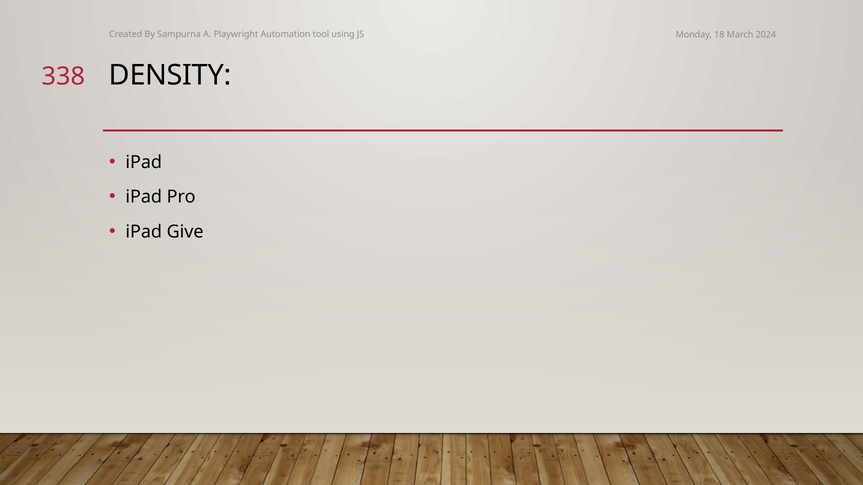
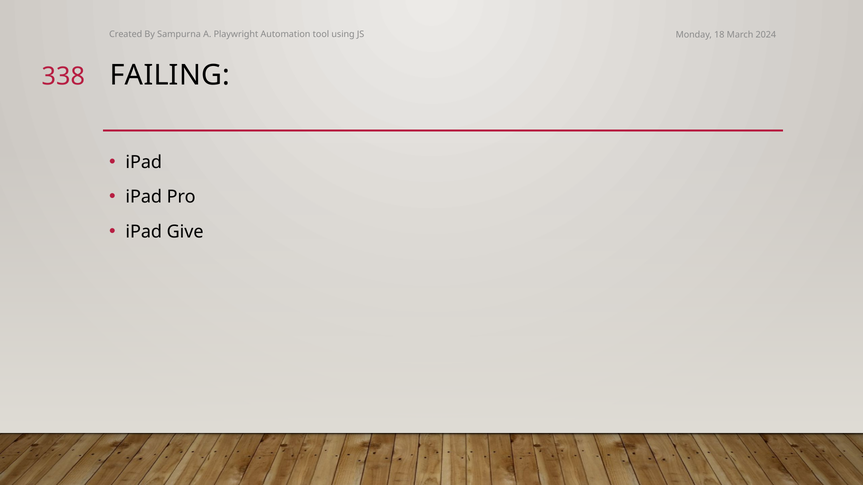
DENSITY: DENSITY -> FAILING (170, 76)
